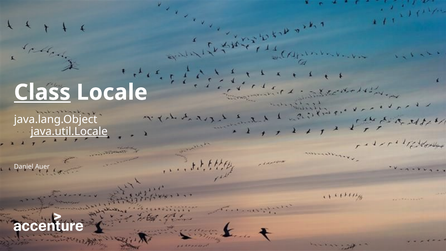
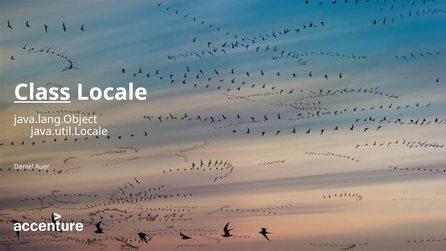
java.util.Locale underline: present -> none (69, 131)
